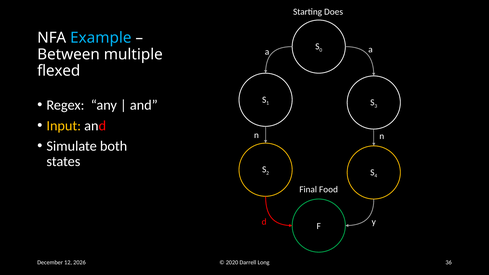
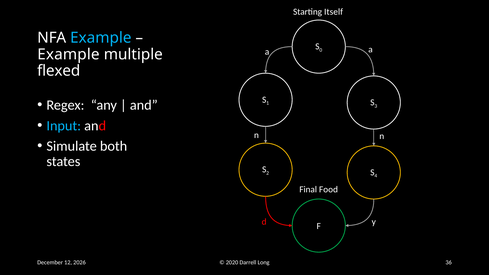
Does: Does -> Itself (334, 12)
Between: Between -> Example (68, 54)
Input colour: yellow -> light blue (64, 126)
